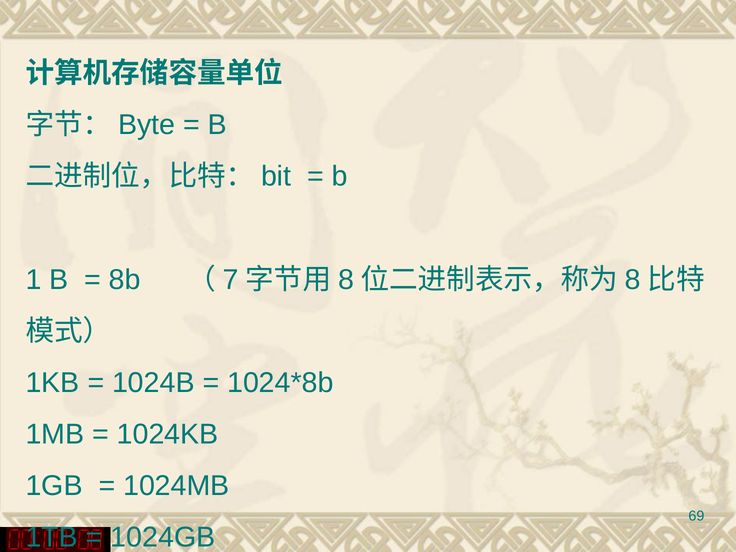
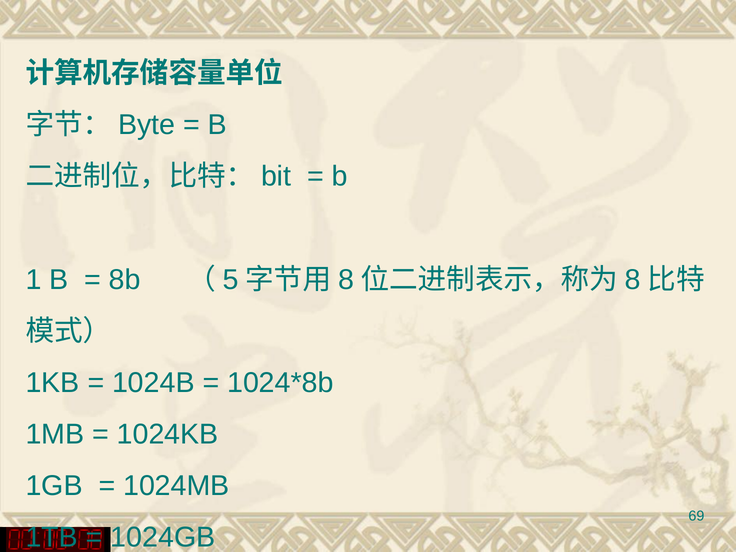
7: 7 -> 5 (231, 280)
